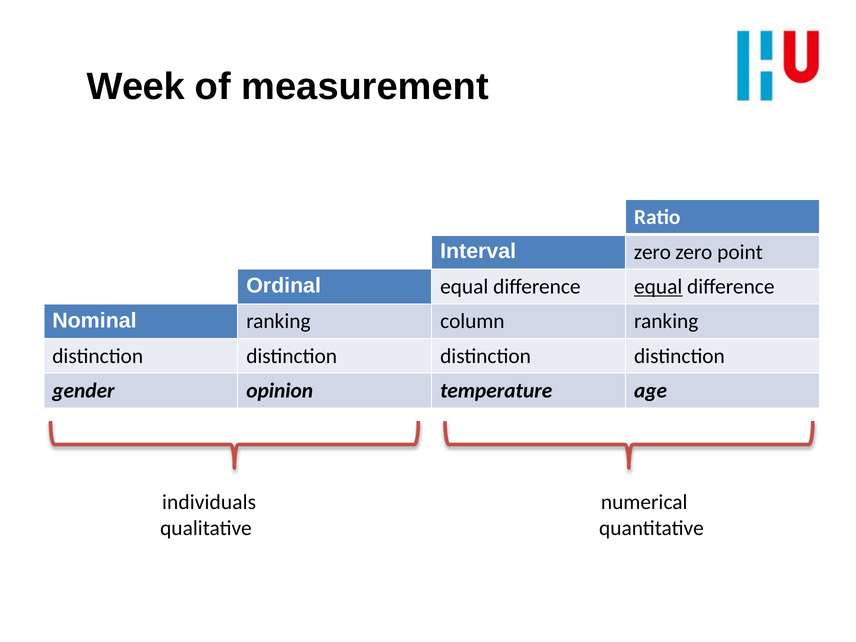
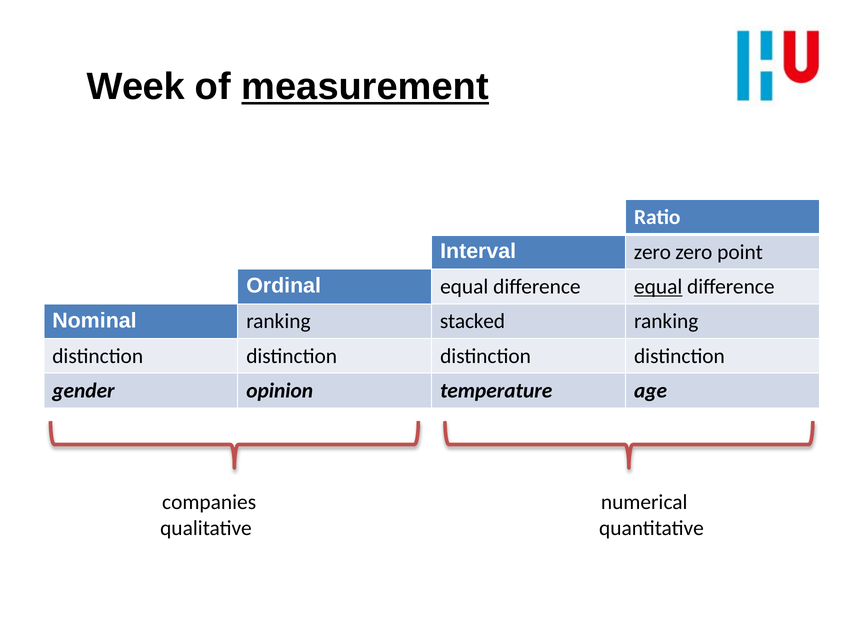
measurement underline: none -> present (365, 87)
column: column -> stacked (472, 321)
individuals: individuals -> companies (209, 502)
